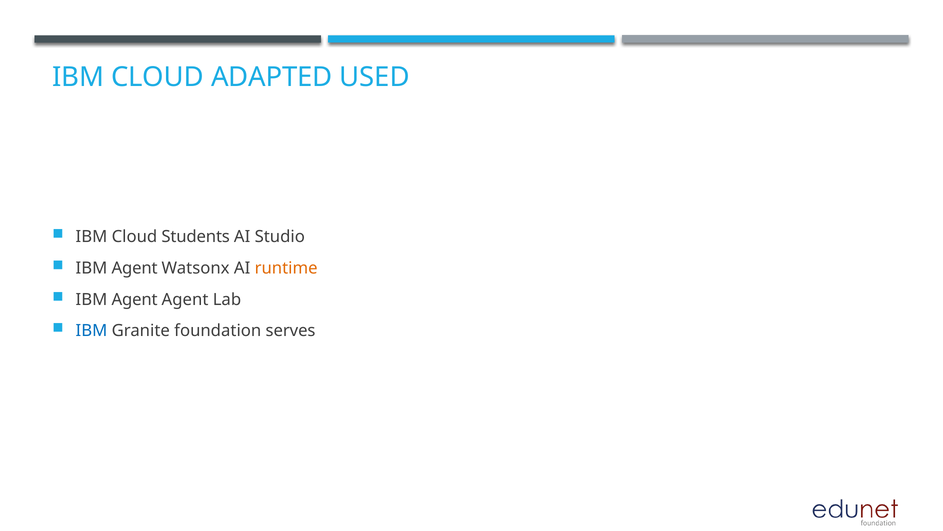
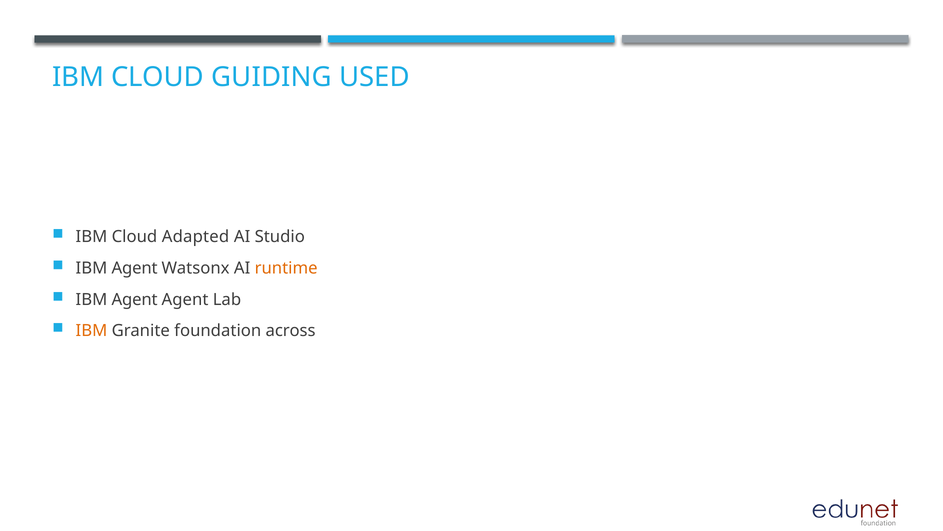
ADAPTED: ADAPTED -> GUIDING (271, 77)
Students: Students -> Adapted (196, 237)
IBM colour: blue -> orange (91, 331)
serves: serves -> across (291, 331)
